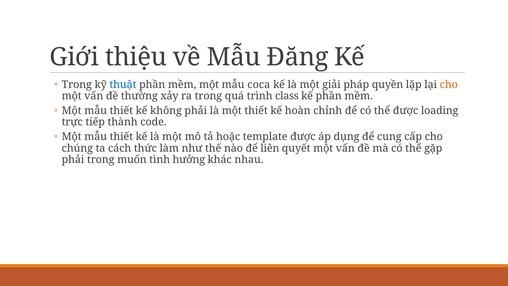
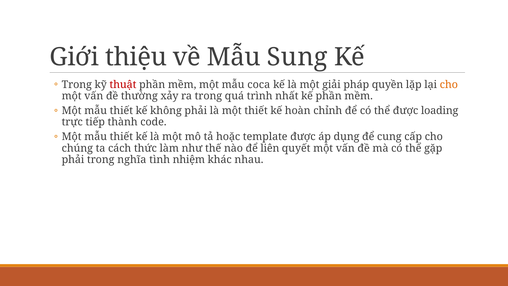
Đăng: Đăng -> Sung (297, 57)
thuật colour: blue -> red (123, 85)
class: class -> nhất (287, 96)
muốn: muốn -> nghĩa (132, 160)
hưởng: hưởng -> nhiệm (189, 160)
